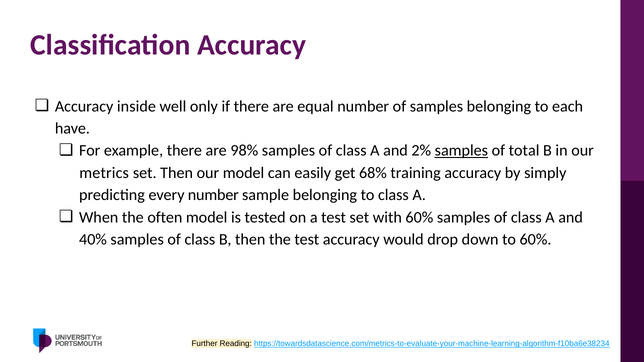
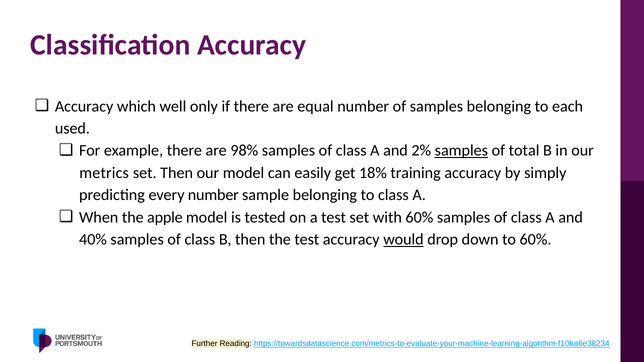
inside: inside -> which (136, 106)
have: have -> used (72, 129)
68%: 68% -> 18% (373, 173)
often: often -> apple (165, 217)
would underline: none -> present (403, 240)
